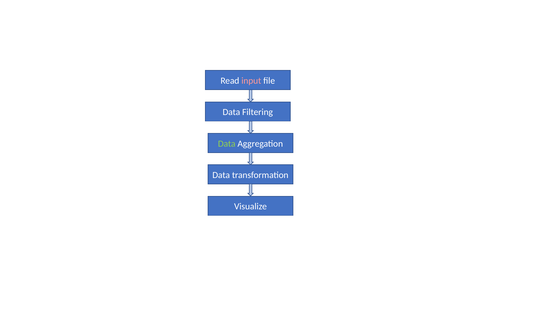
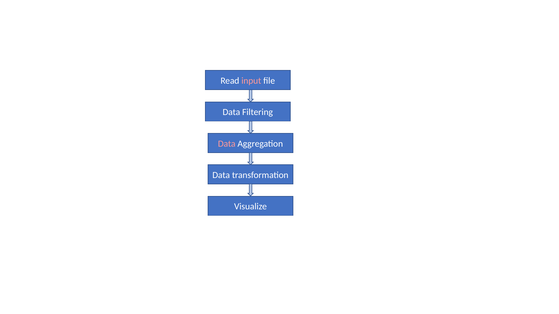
Data colour: light green -> pink (227, 144)
